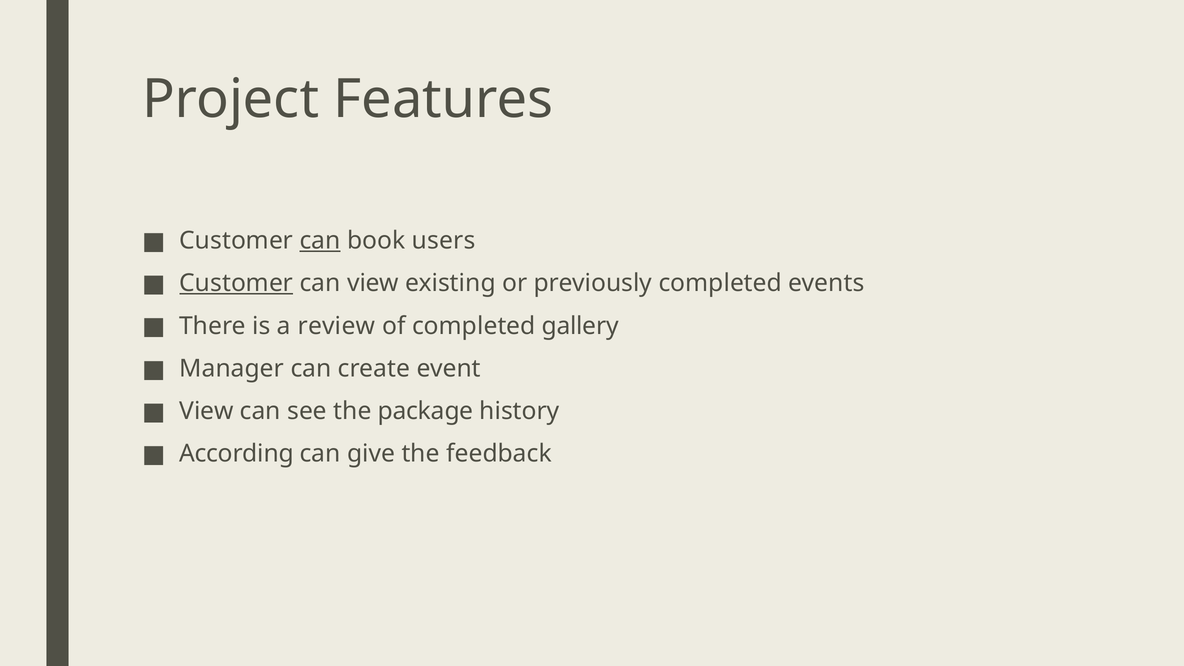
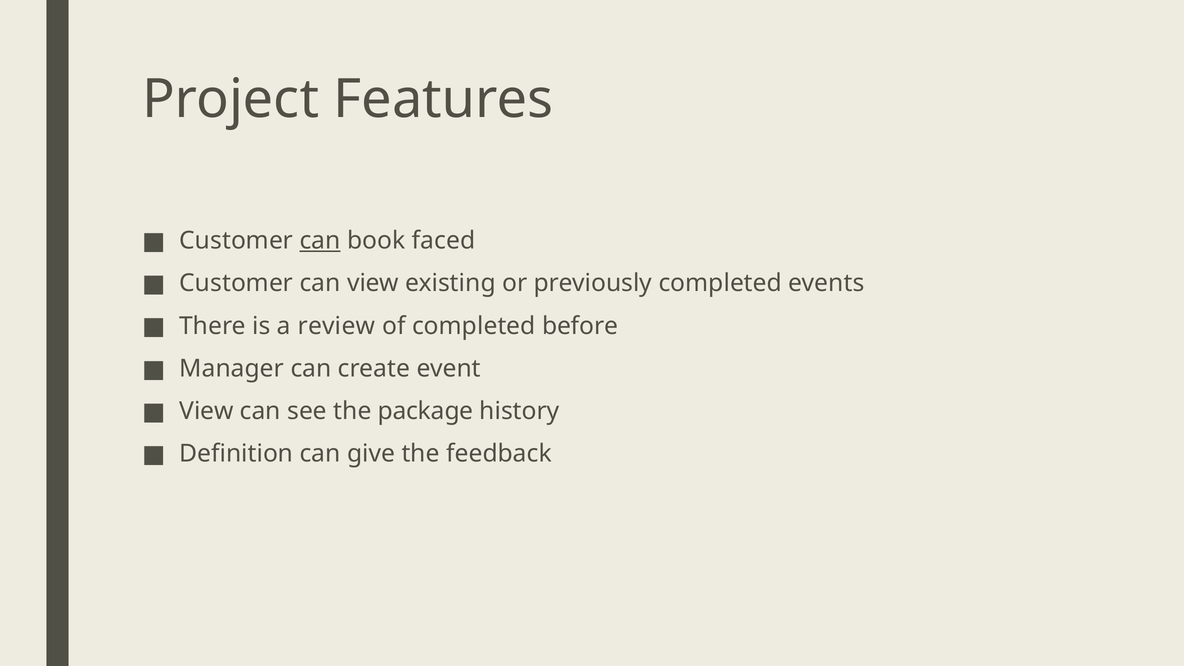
users: users -> faced (444, 241)
Customer underline: present -> none (236, 283)
gallery: gallery -> before (580, 326)
According: According -> Definition (236, 454)
